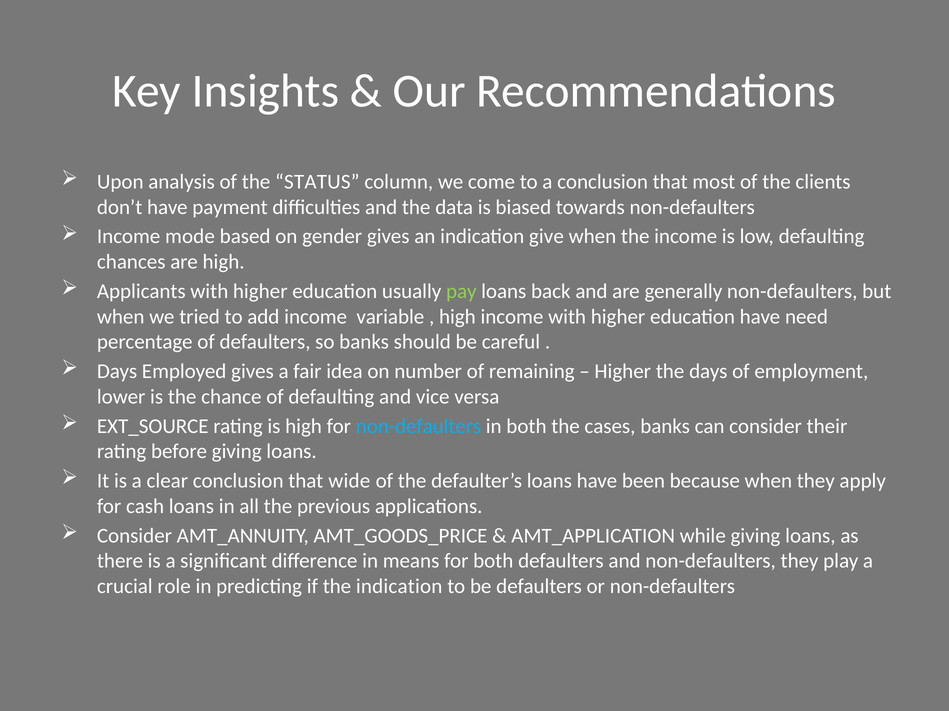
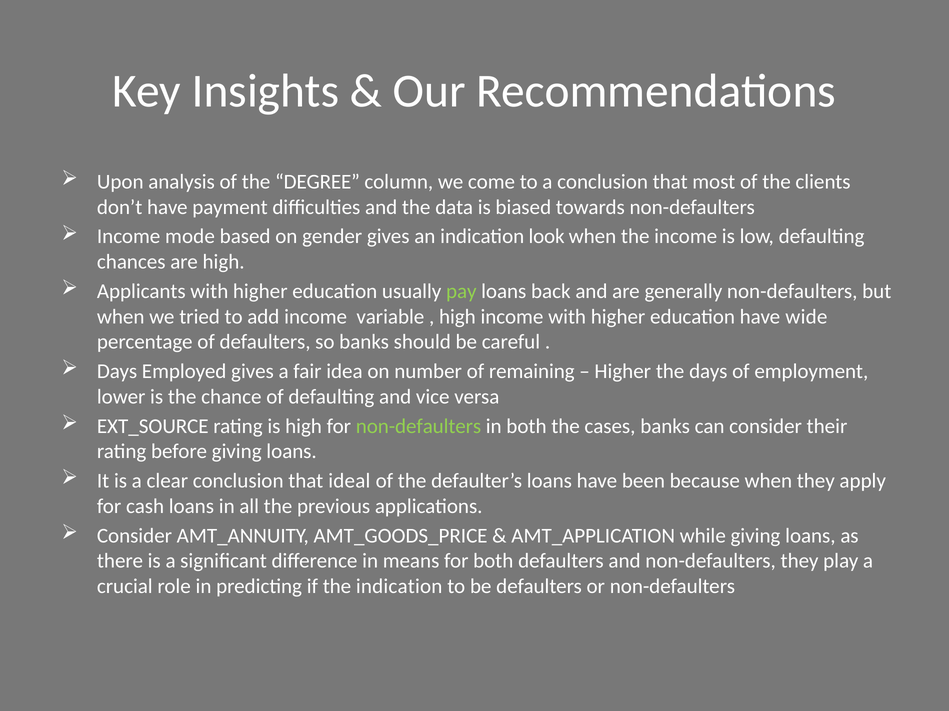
STATUS: STATUS -> DEGREE (318, 182)
give: give -> look (547, 237)
need: need -> wide (806, 317)
non-defaulters colour: light blue -> light green (419, 427)
wide: wide -> ideal (349, 481)
